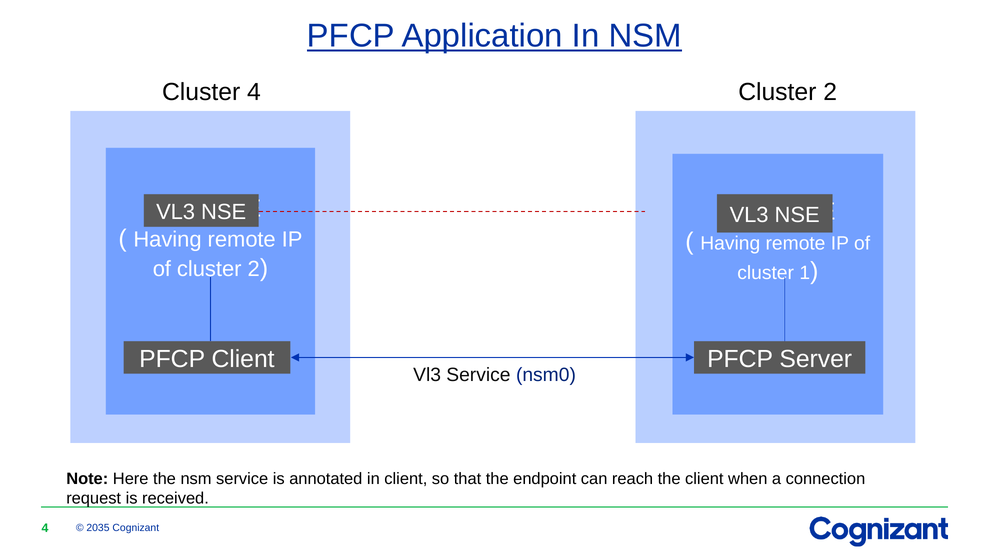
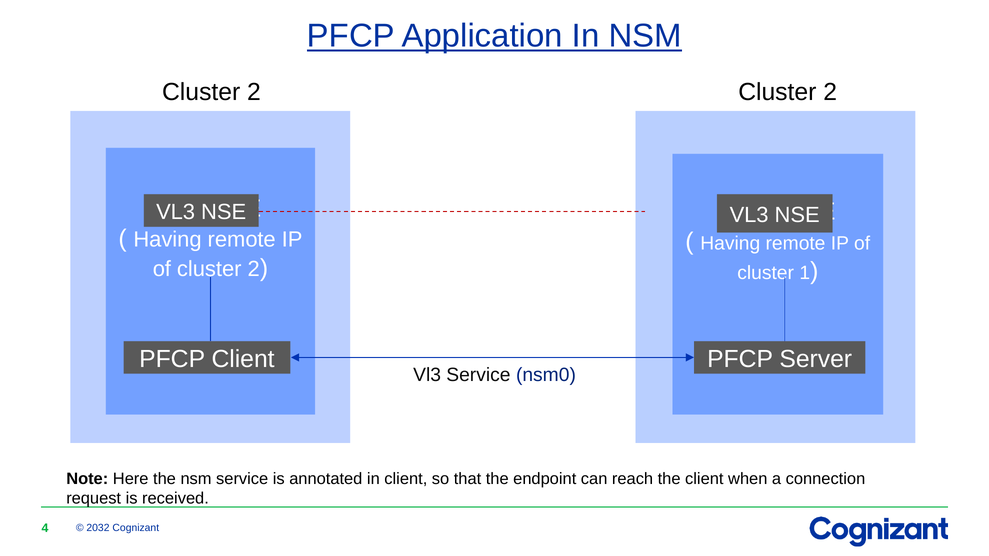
4: 4 -> 2 (254, 92)
2035: 2035 -> 2032 (98, 528)
